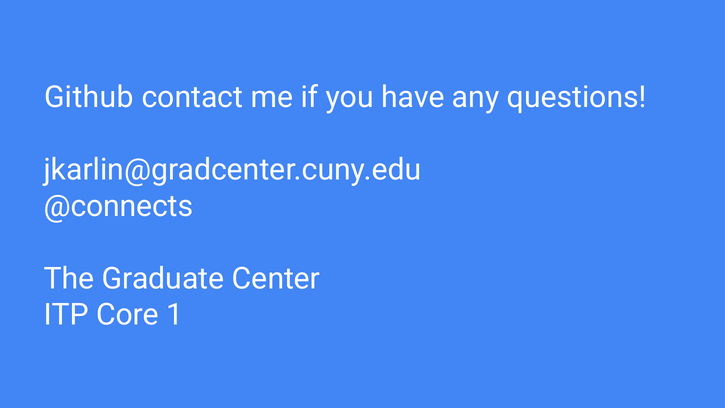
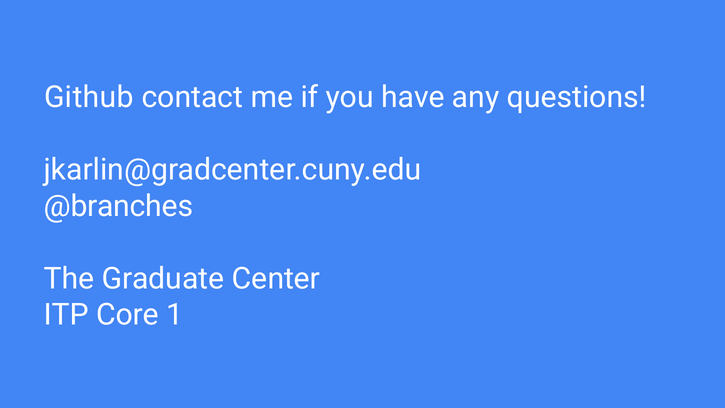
@connects: @connects -> @branches (118, 206)
